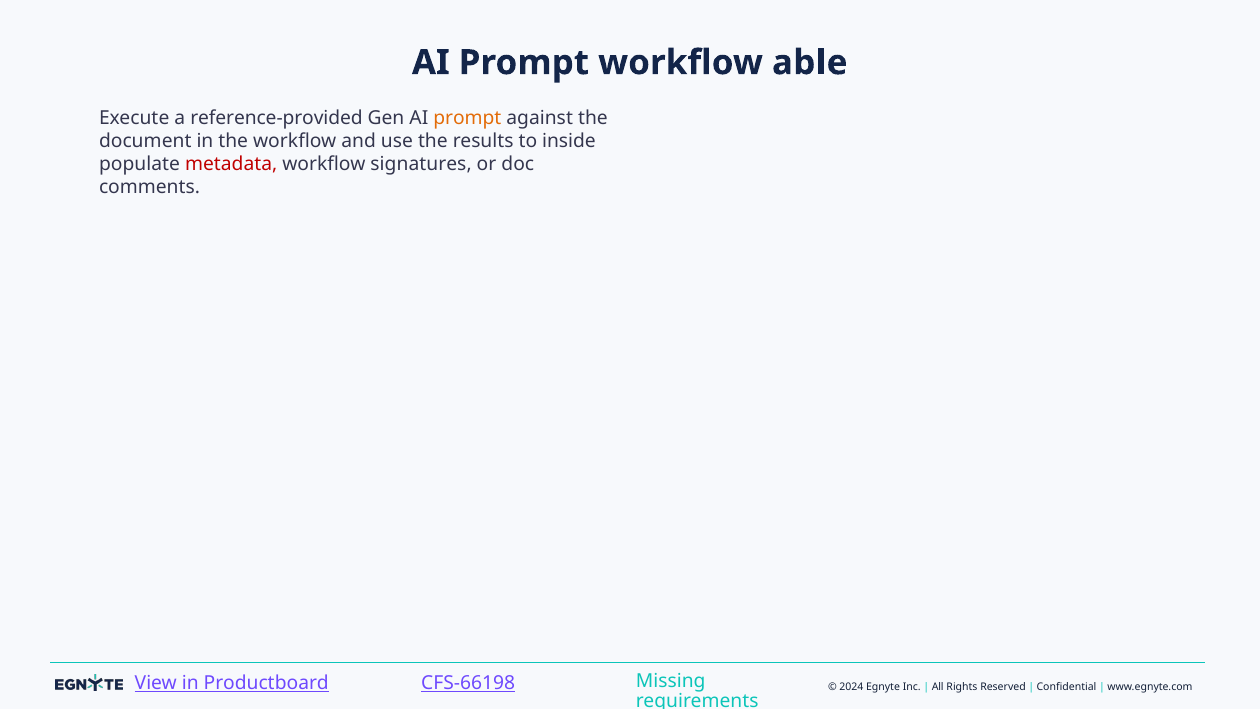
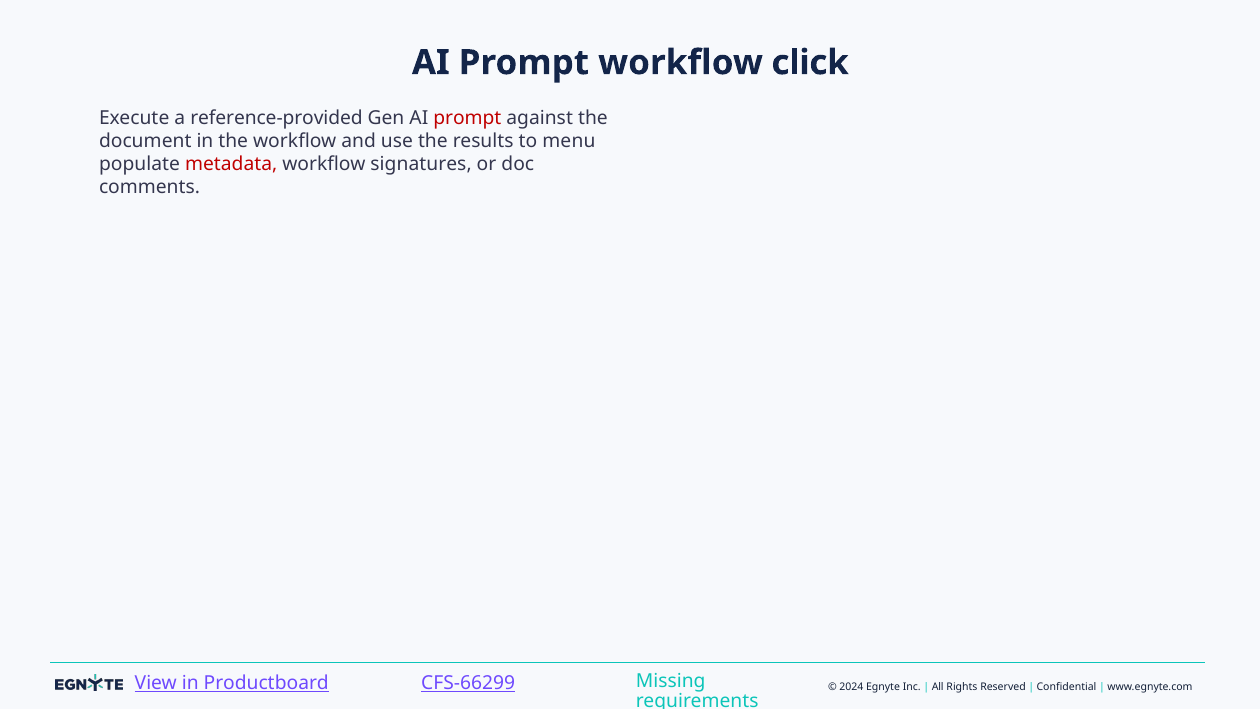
able: able -> click (810, 63)
prompt colour: orange -> red (467, 118)
inside: inside -> menu (569, 141)
CFS-66198: CFS-66198 -> CFS-66299 (468, 683)
